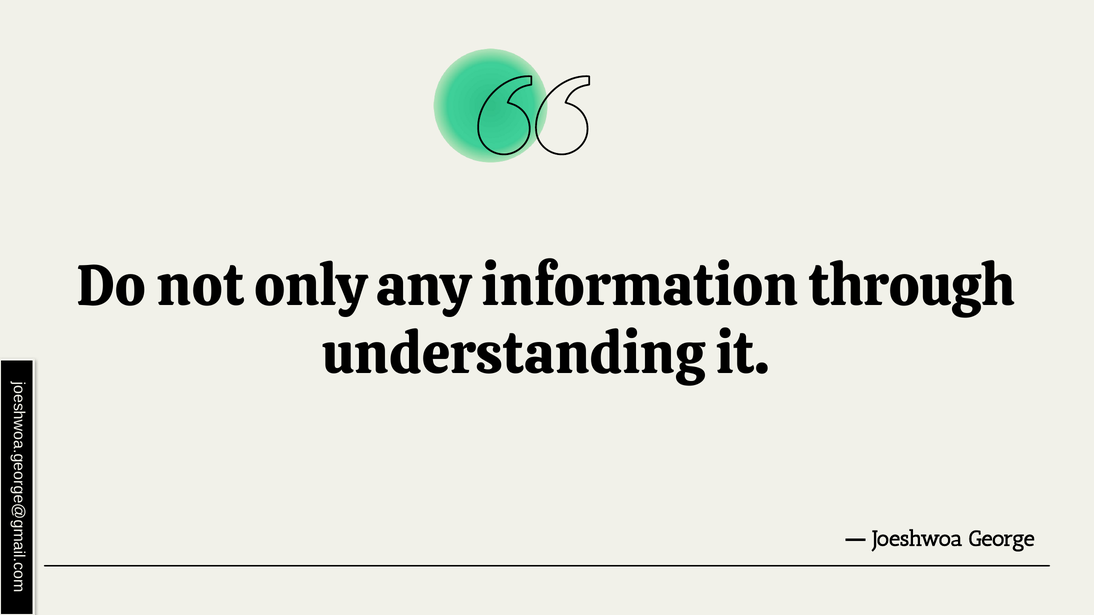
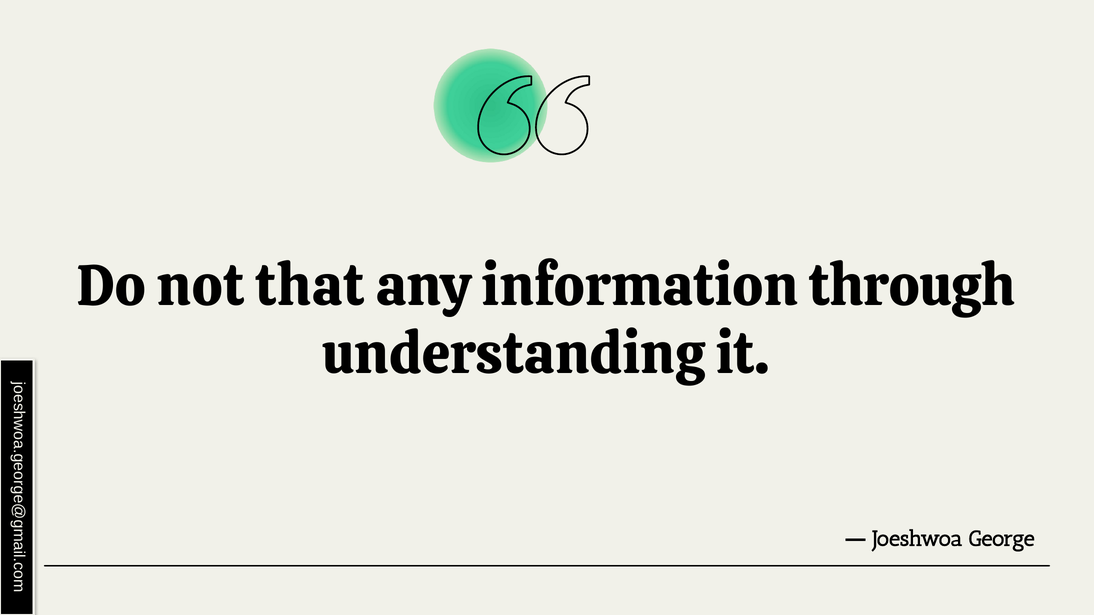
only: only -> that (310, 287)
